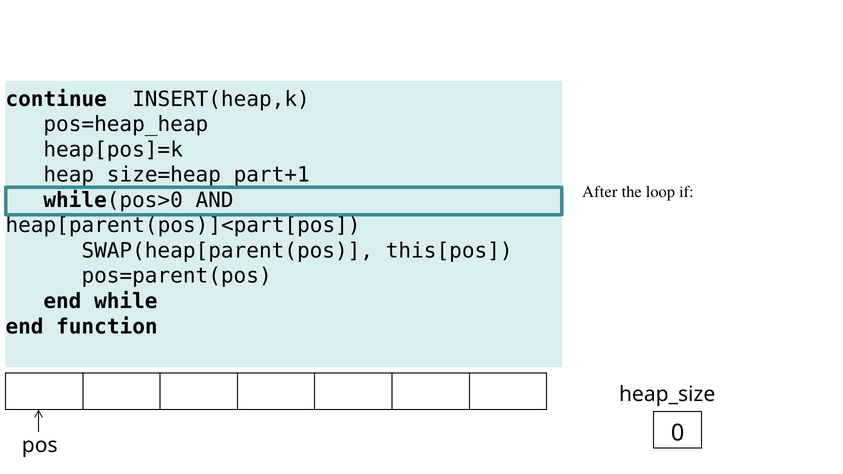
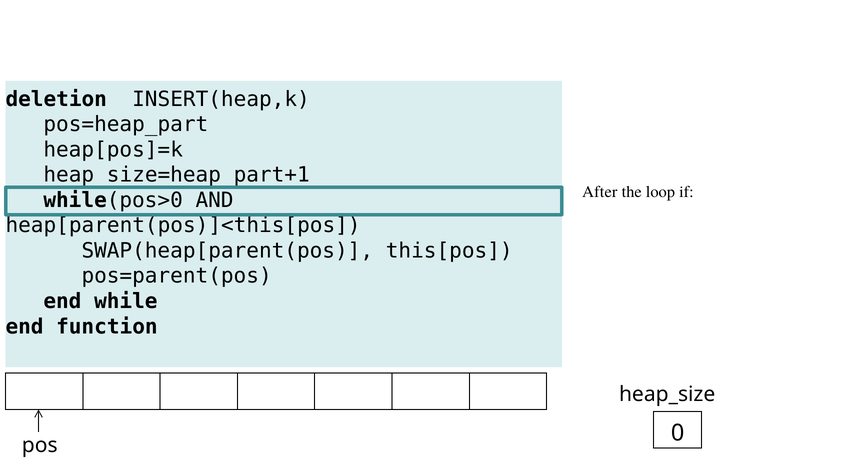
continue: continue -> deletion (56, 99)
pos=heap_heap: pos=heap_heap -> pos=heap_part (126, 124)
heap[parent(pos)]<part[pos: heap[parent(pos)]<part[pos -> heap[parent(pos)]<this[pos (183, 226)
